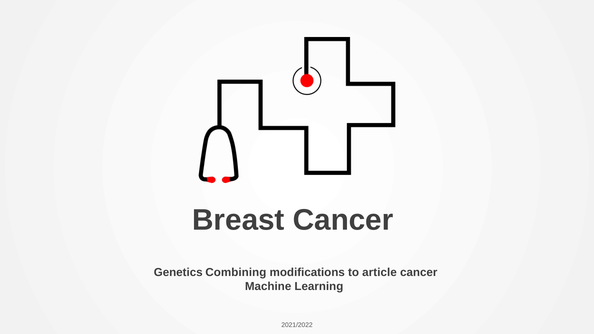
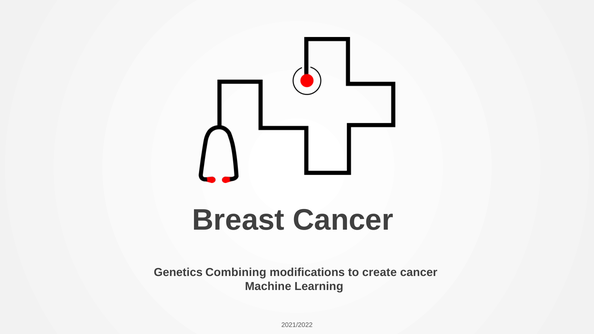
article: article -> create (379, 273)
